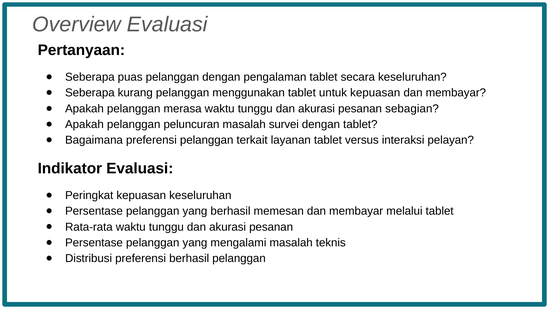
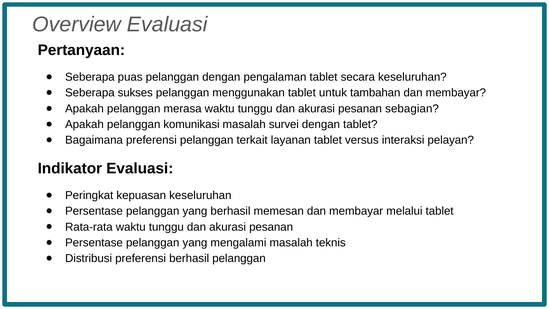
kurang: kurang -> sukses (135, 93)
untuk kepuasan: kepuasan -> tambahan (375, 93)
peluncuran: peluncuran -> komunikasi (191, 124)
